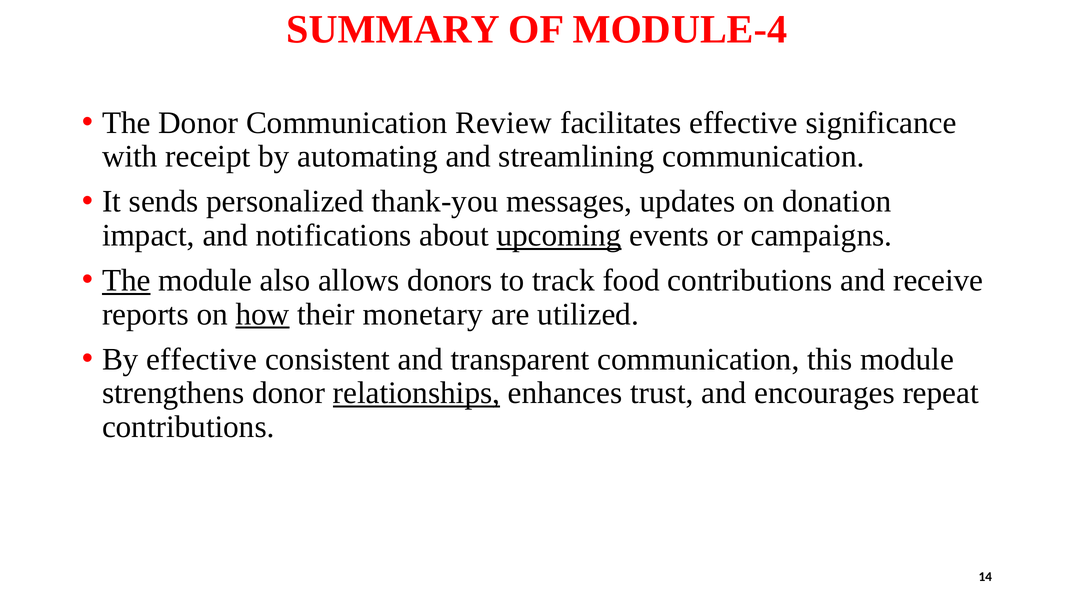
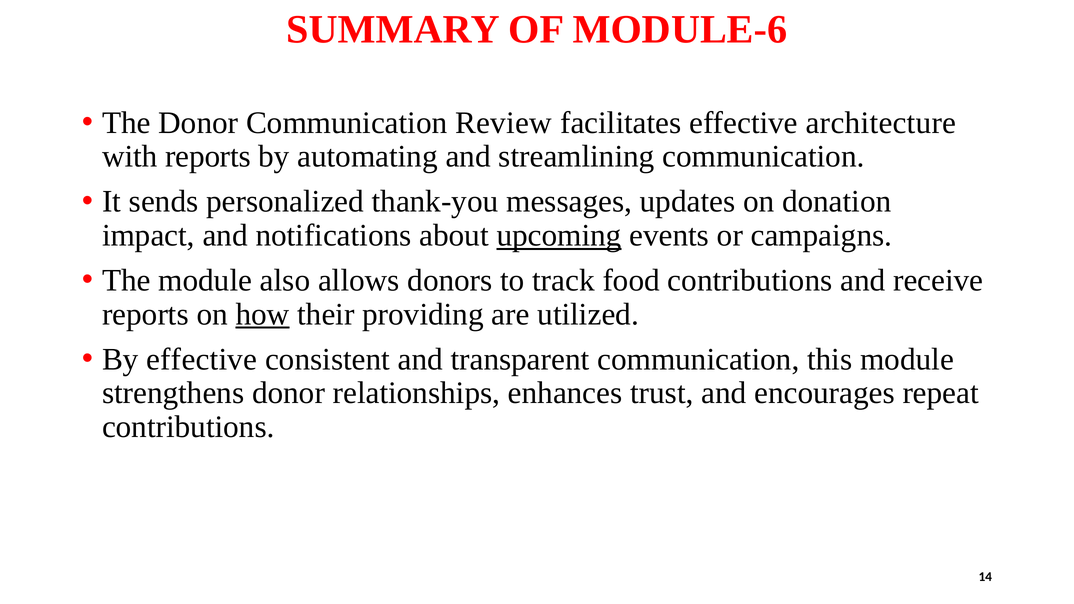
MODULE-4: MODULE-4 -> MODULE-6 (680, 30)
significance: significance -> architecture (881, 123)
with receipt: receipt -> reports (208, 157)
The underline: present -> none (126, 280)
monetary: monetary -> providing (423, 314)
relationships underline: present -> none (416, 393)
